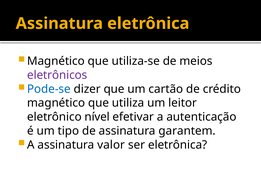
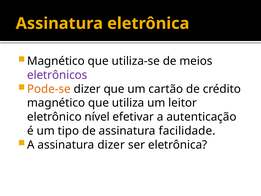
Pode-se colour: blue -> orange (49, 89)
garantem: garantem -> facilidade (187, 131)
assinatura valor: valor -> dizer (111, 145)
